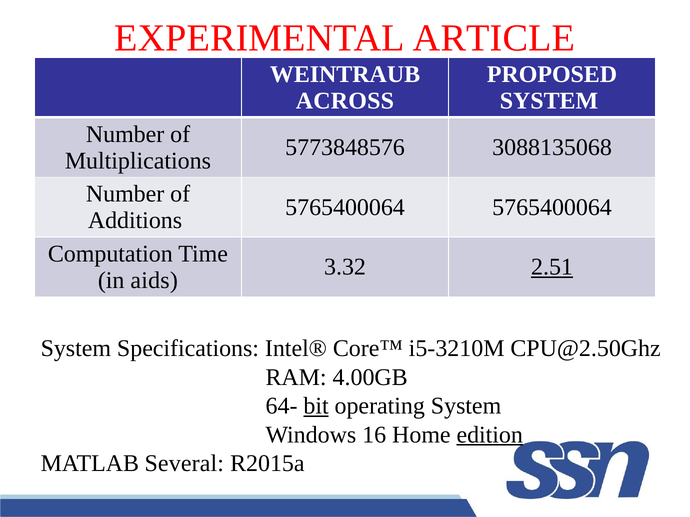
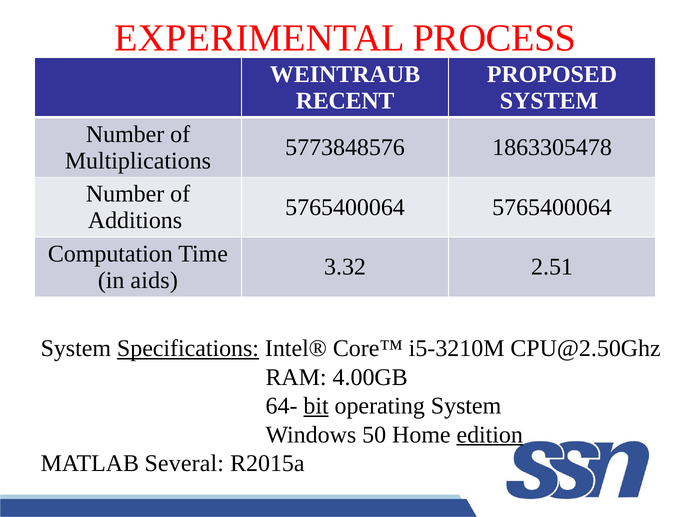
ARTICLE: ARTICLE -> PROCESS (494, 38)
ACROSS: ACROSS -> RECENT (345, 101)
3088135068: 3088135068 -> 1863305478 (552, 148)
2.51 underline: present -> none (552, 267)
Specifications underline: none -> present (188, 349)
16: 16 -> 50 (374, 435)
